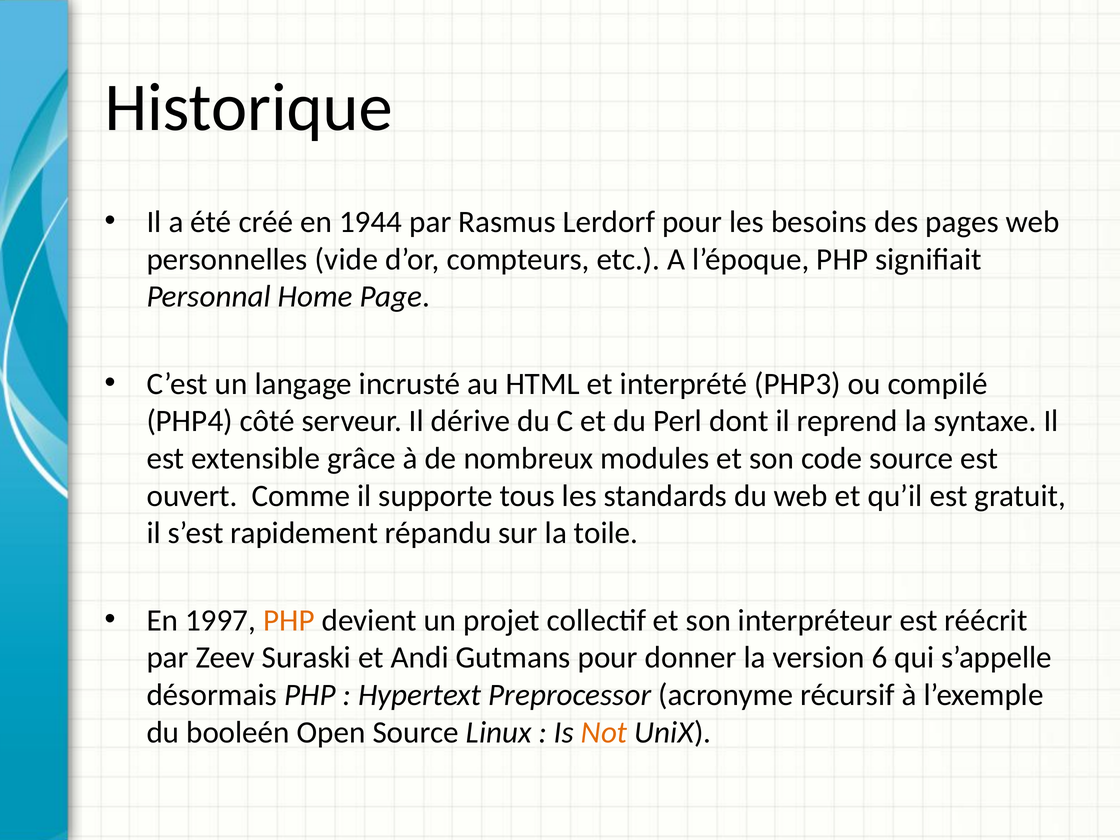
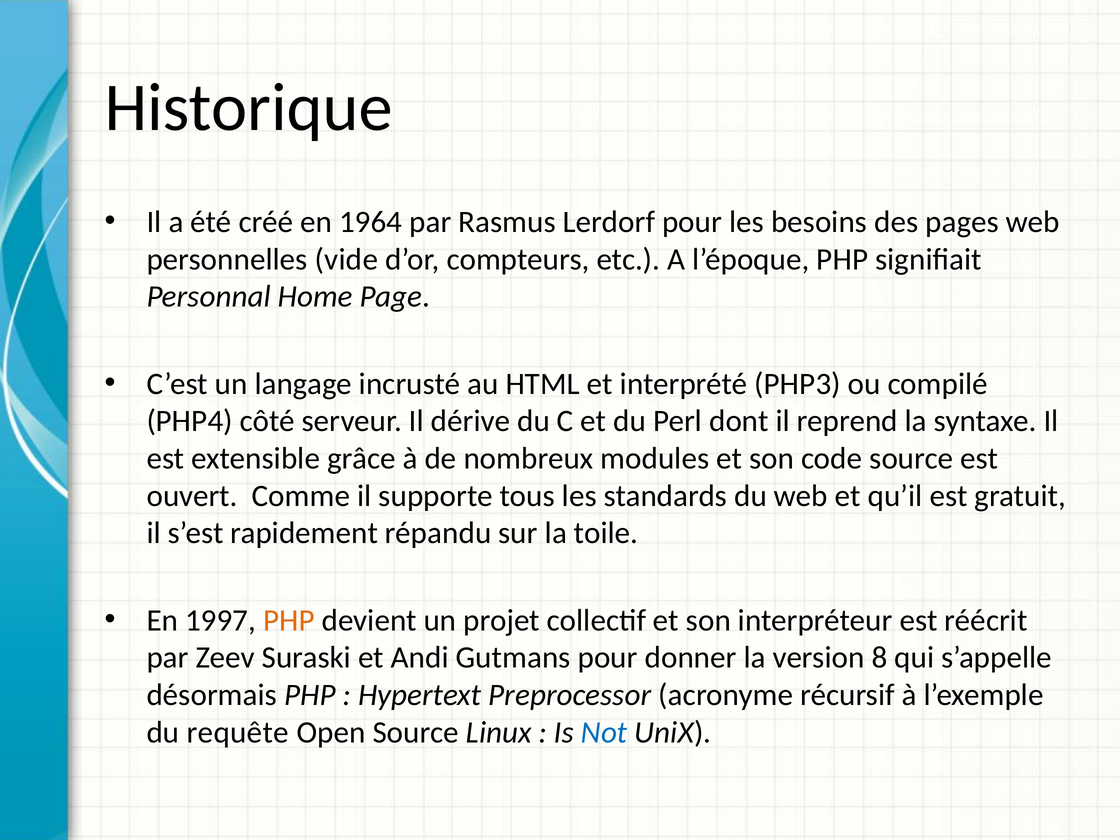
1944: 1944 -> 1964 (371, 222)
6: 6 -> 8 (879, 658)
booleén: booleén -> requête (238, 732)
Not colour: orange -> blue (604, 732)
